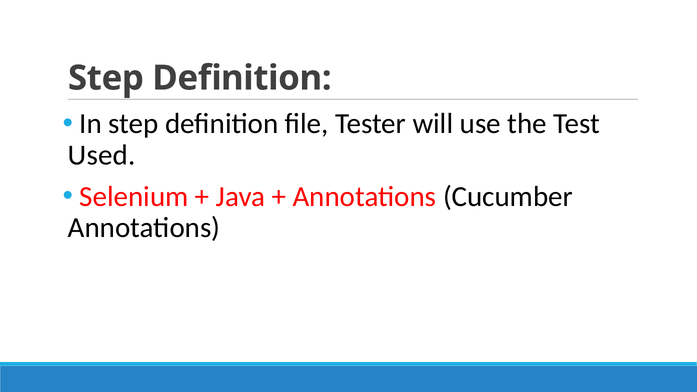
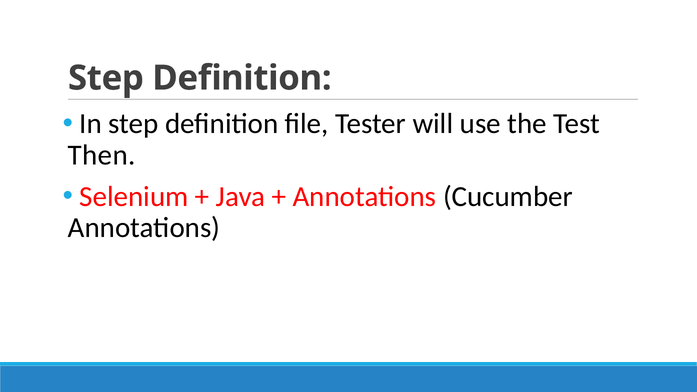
Used: Used -> Then (102, 155)
